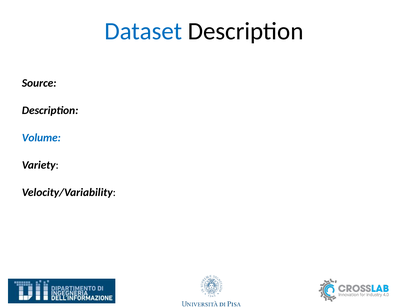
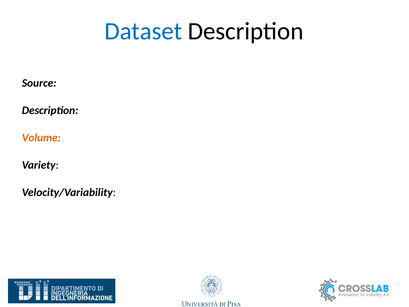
Volume colour: blue -> orange (41, 138)
